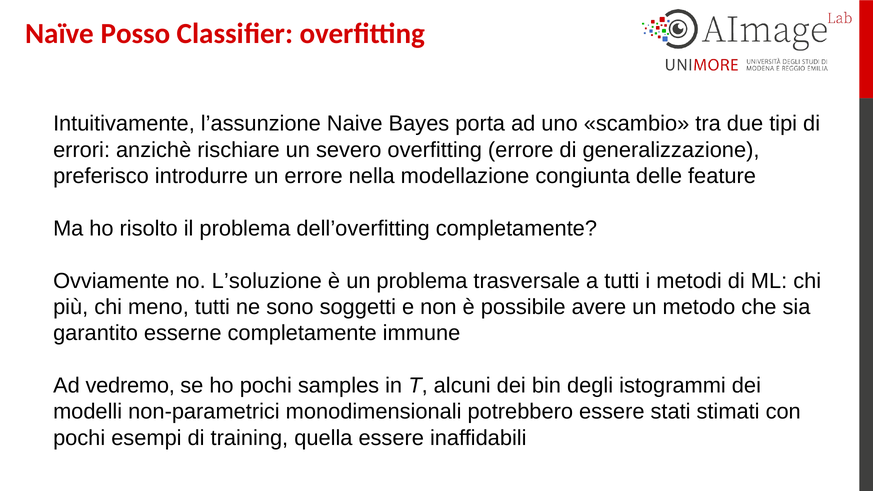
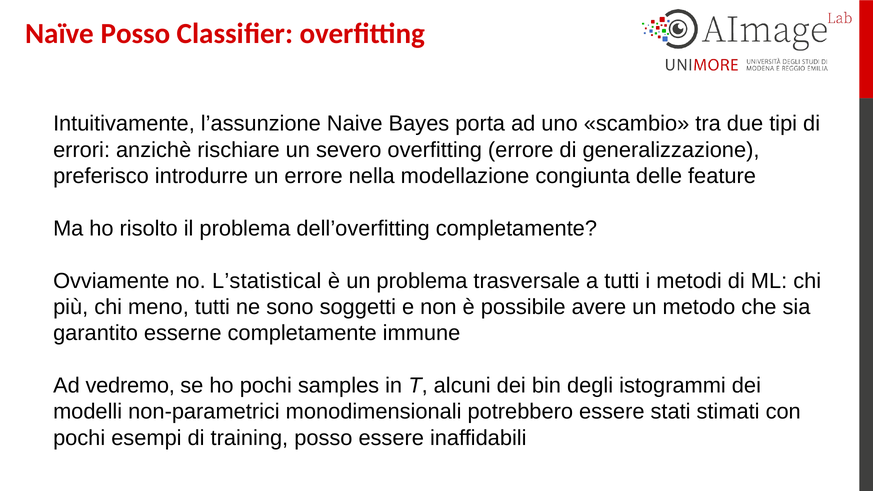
L’soluzione: L’soluzione -> L’statistical (267, 281)
training quella: quella -> posso (323, 438)
